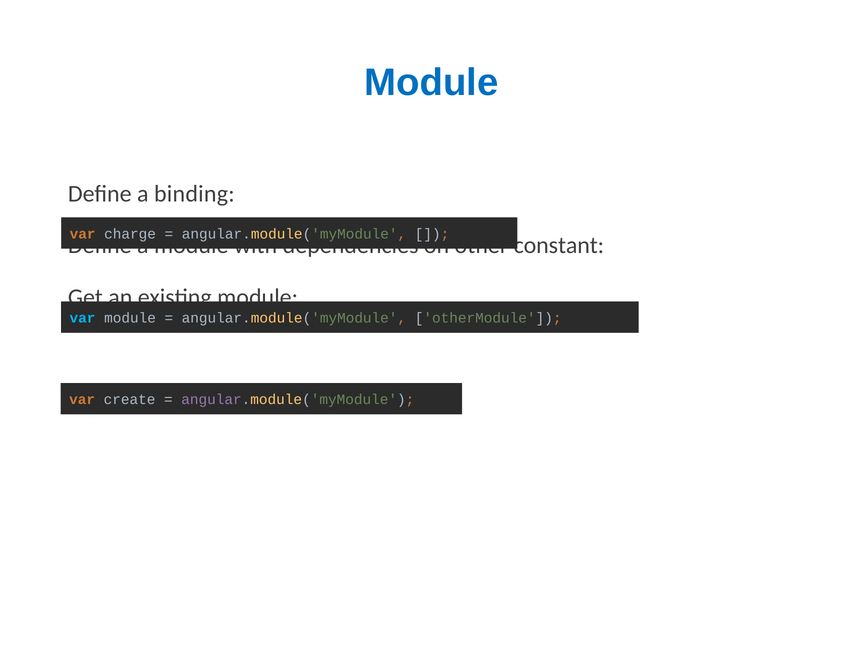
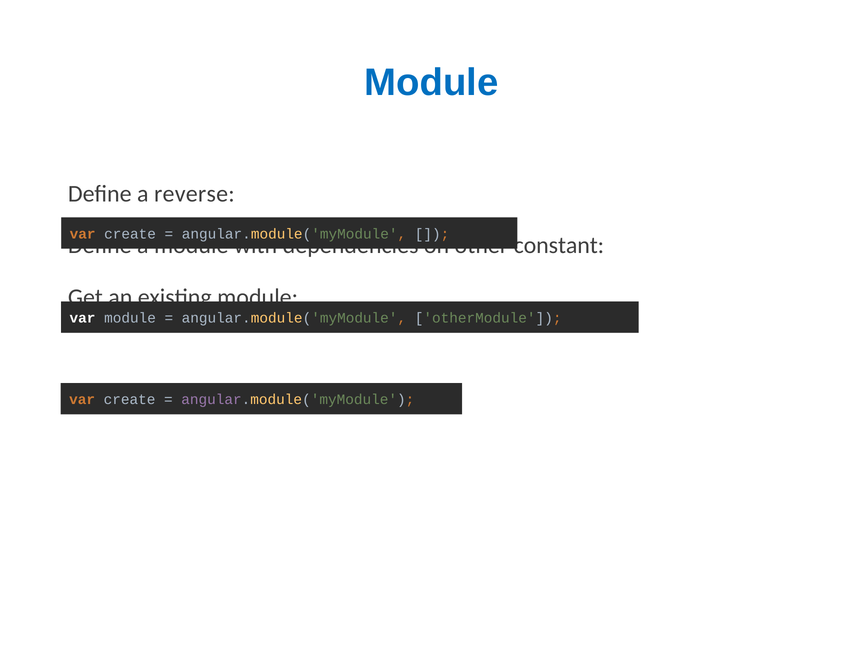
binding: binding -> reverse (194, 194)
charge: charge -> create (130, 234)
var colour: light blue -> white (83, 318)
